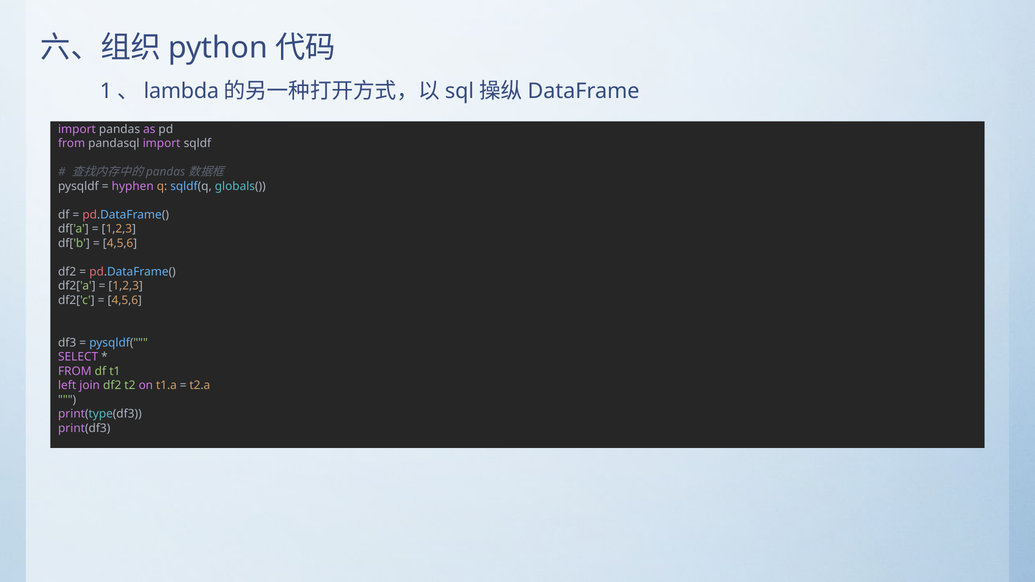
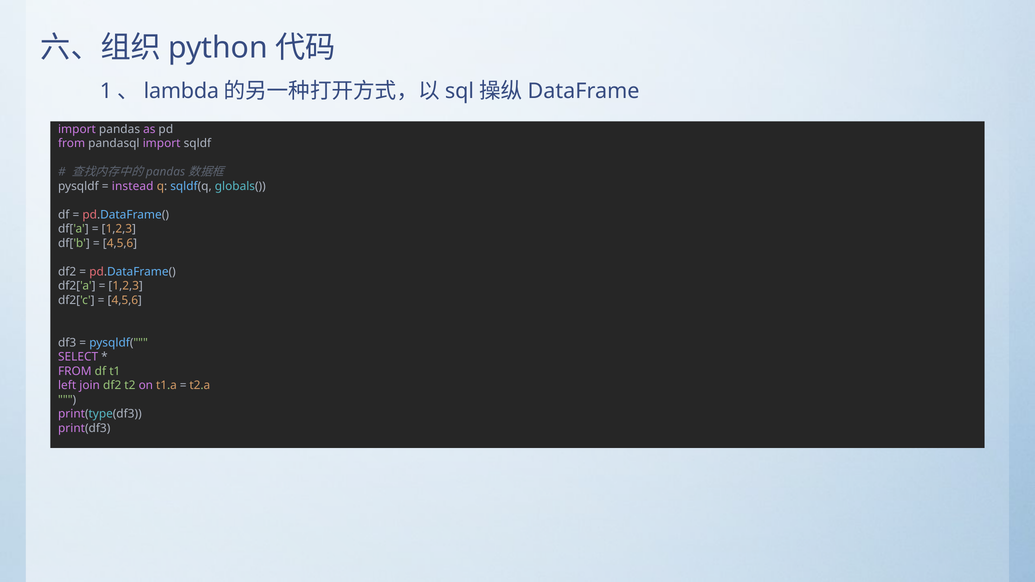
hyphen: hyphen -> instead (133, 186)
